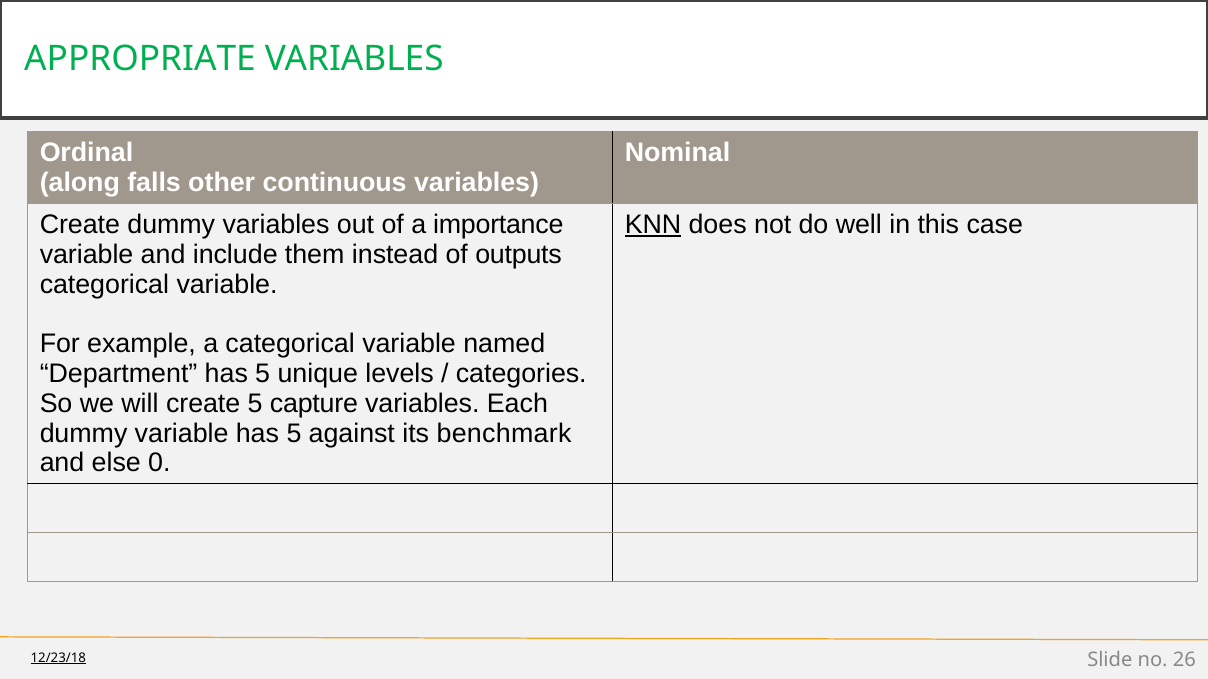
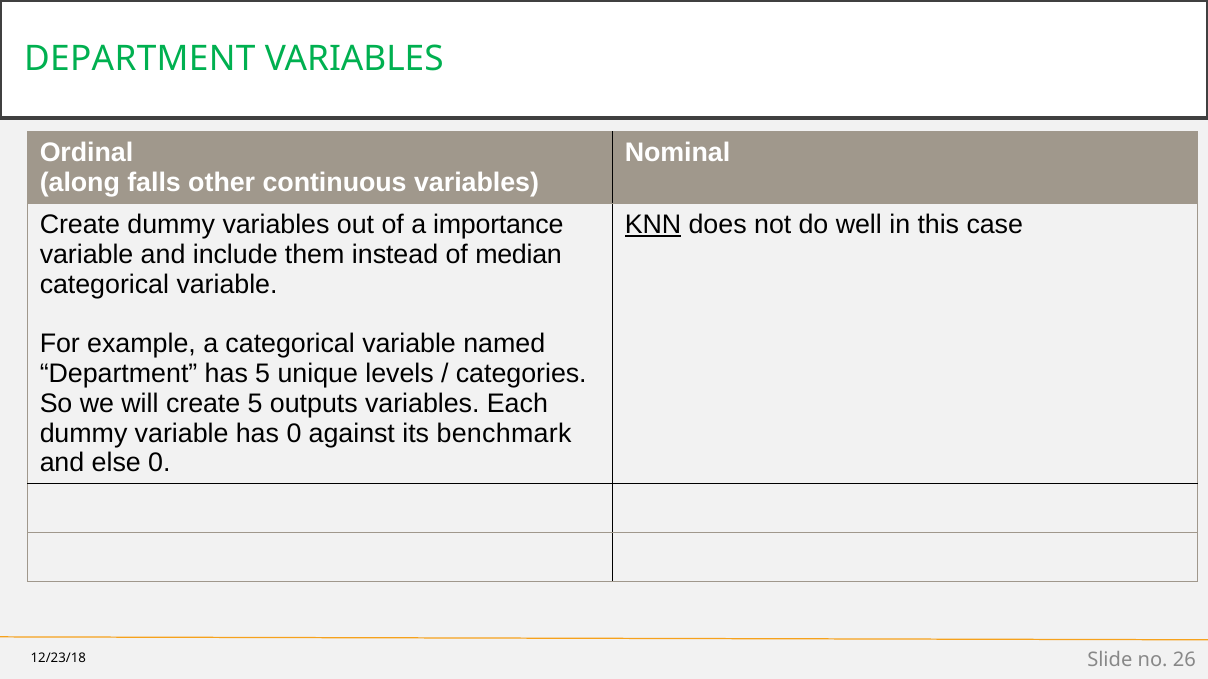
APPROPRIATE: APPROPRIATE -> DEPARTMENT (140, 59)
outputs: outputs -> median (519, 255)
capture: capture -> outputs (314, 404)
variable has 5: 5 -> 0 (294, 434)
12/23/18 underline: present -> none (58, 658)
